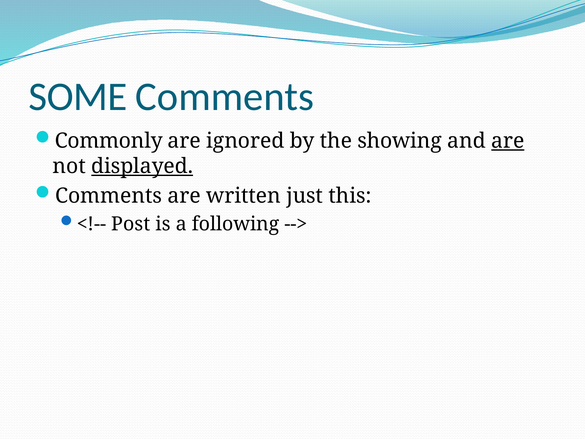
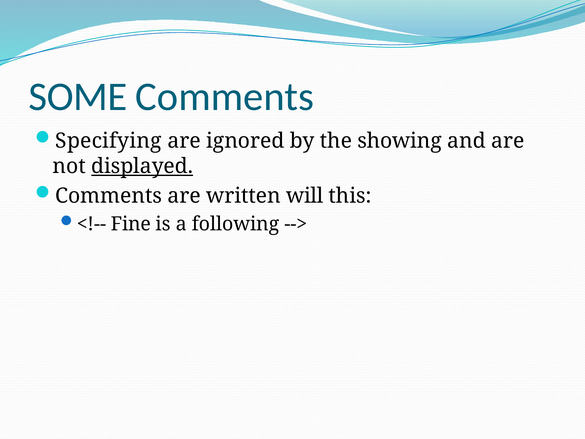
Commonly: Commonly -> Specifying (108, 141)
are underline: present -> none (508, 141)
just: just -> will (305, 196)
Post: Post -> Fine (131, 224)
